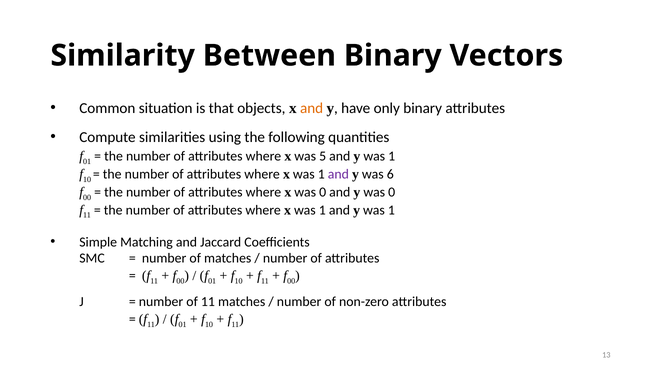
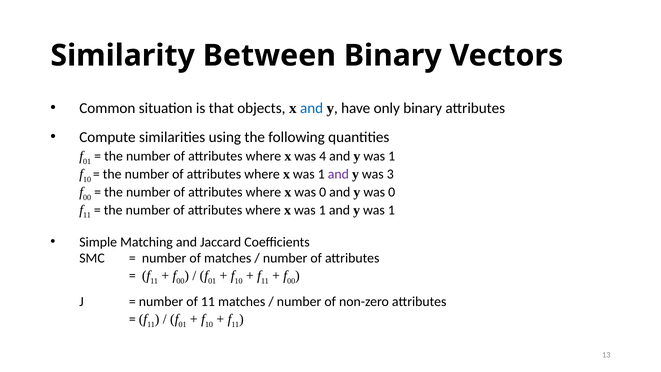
and colour: orange -> blue (312, 108)
5: 5 -> 4 (323, 156)
6: 6 -> 3 (390, 174)
